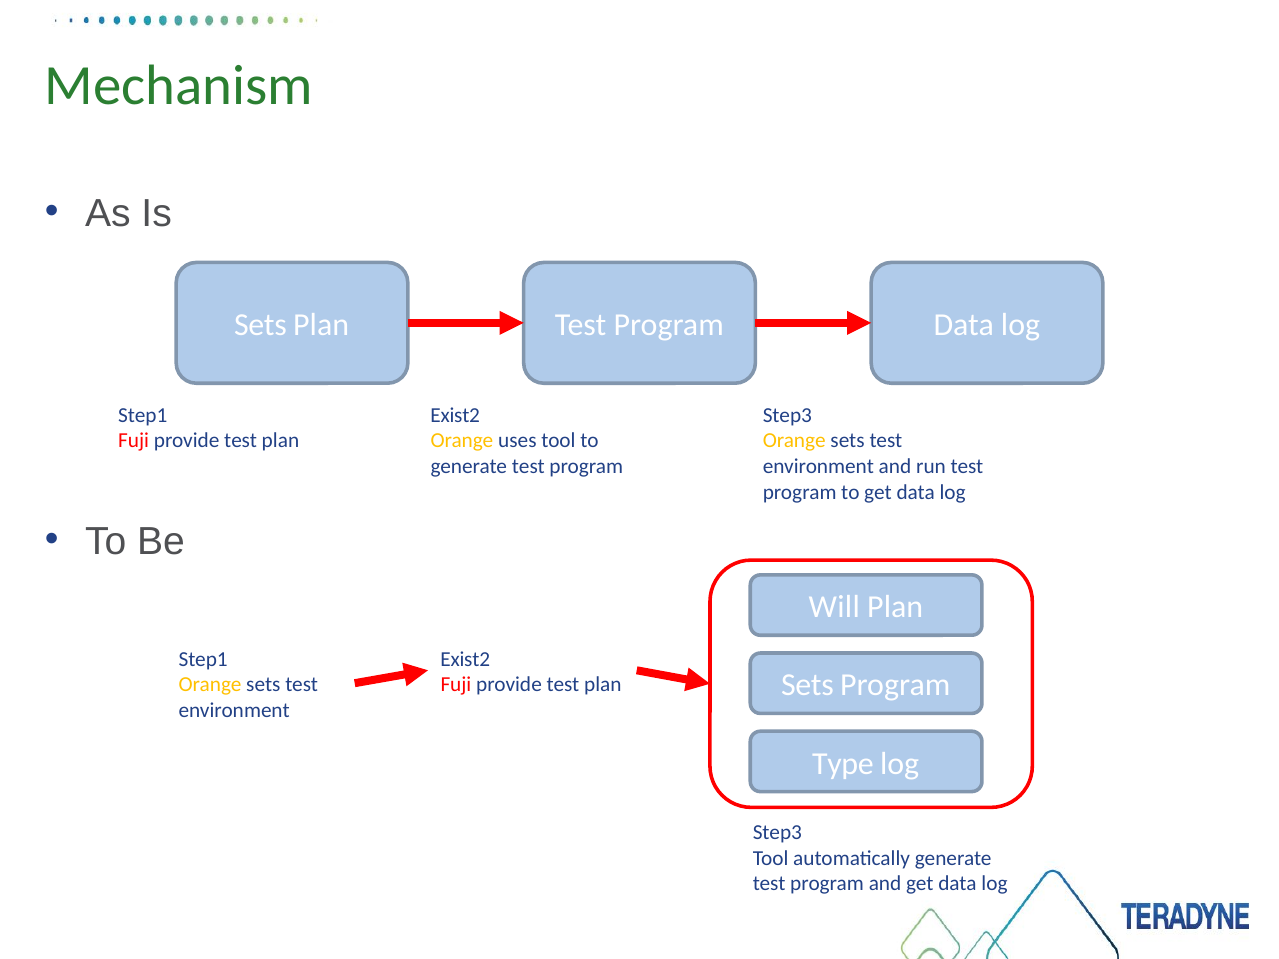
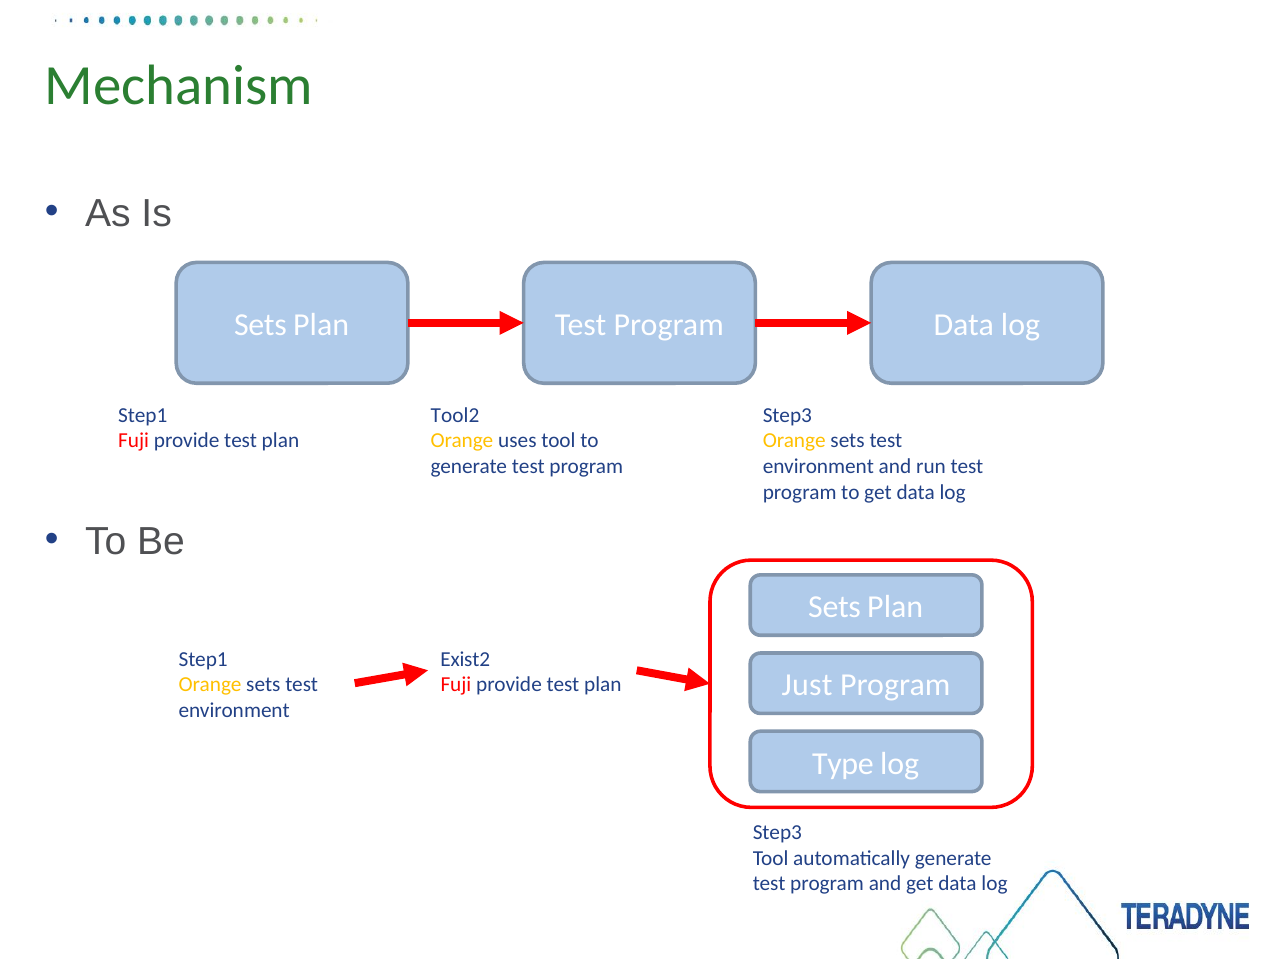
Exist2: Exist2 -> Tool2 (455, 415)
Will: Will -> Sets (835, 607)
Sets: Sets -> Just (807, 686)
